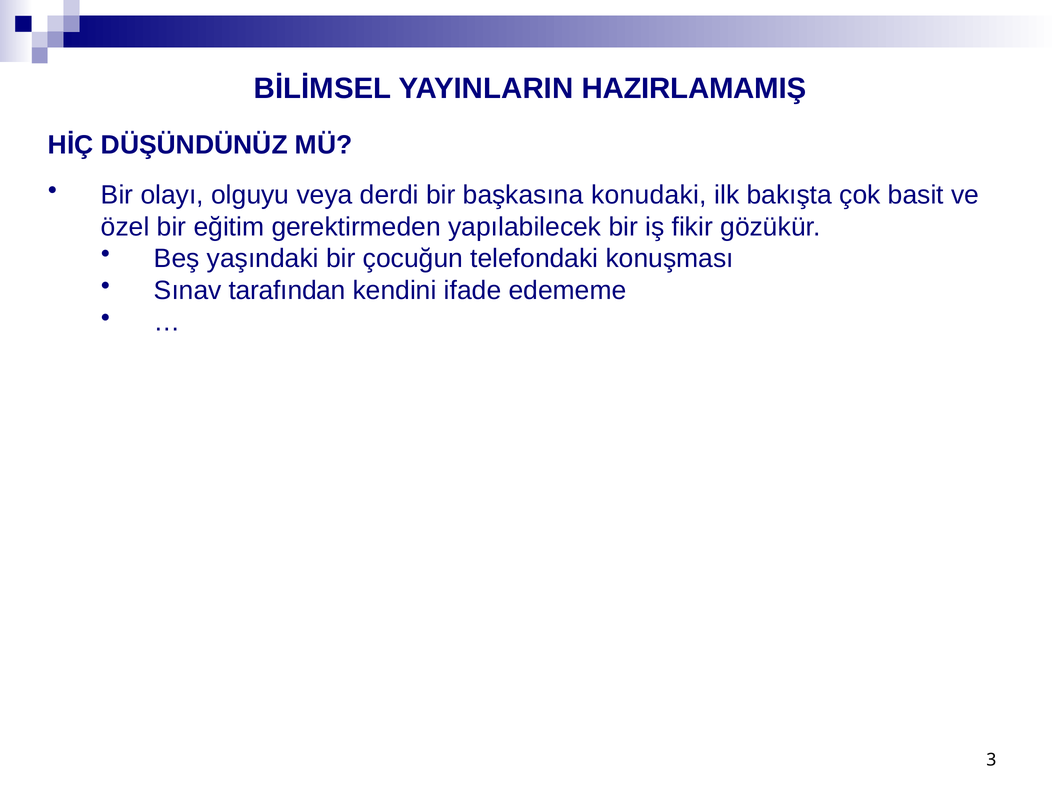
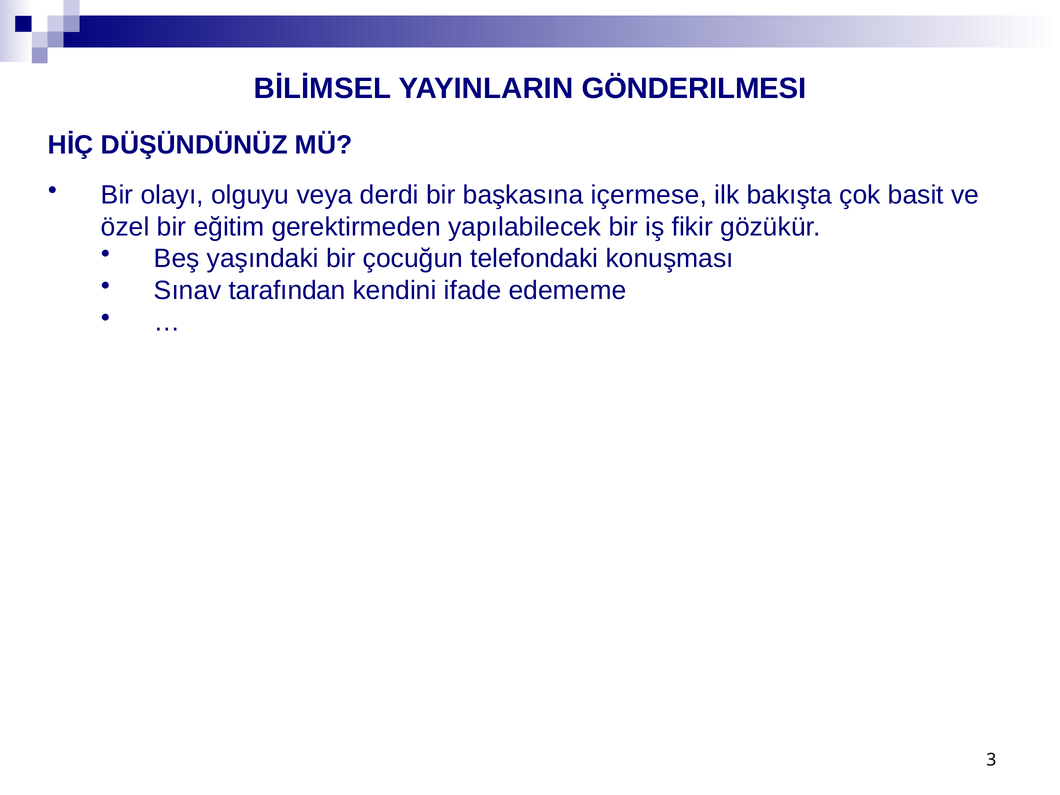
HAZIRLAMAMIŞ: HAZIRLAMAMIŞ -> GÖNDERILMESI (694, 89)
konudaki: konudaki -> içermese (649, 195)
